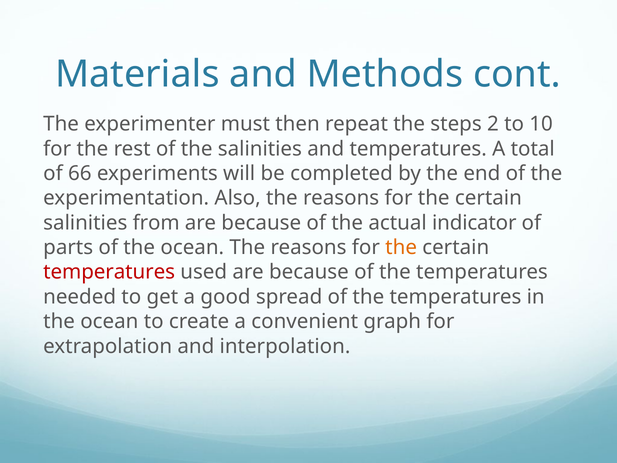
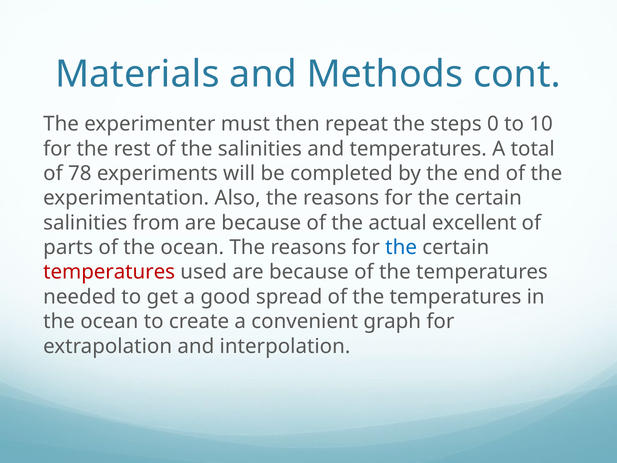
2: 2 -> 0 (493, 124)
66: 66 -> 78 (80, 173)
indicator: indicator -> excellent (474, 223)
the colour: orange -> blue (401, 247)
